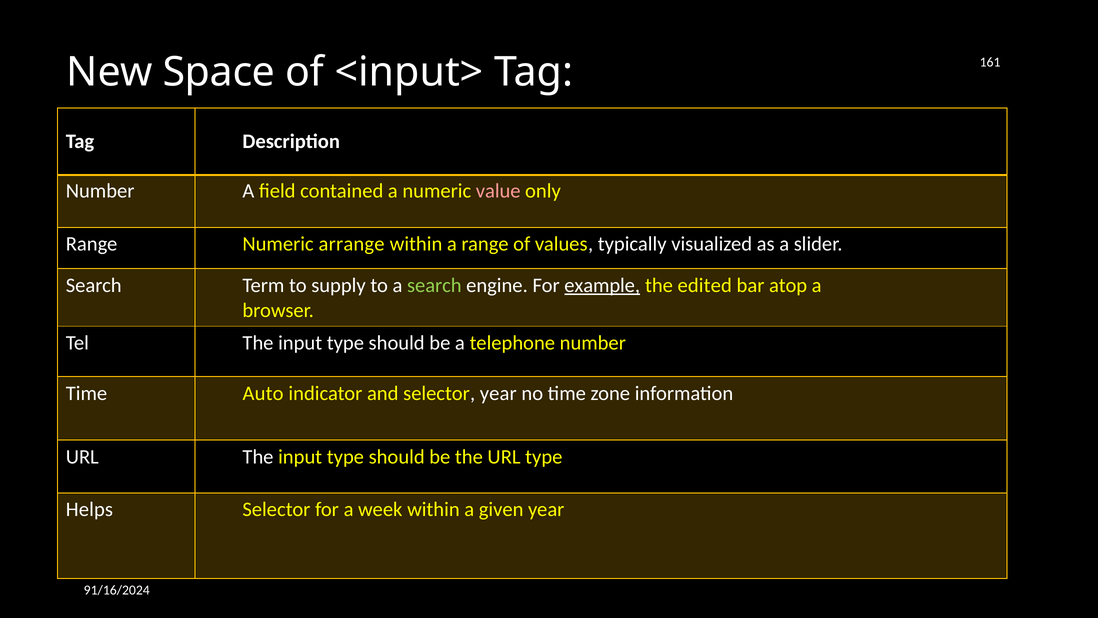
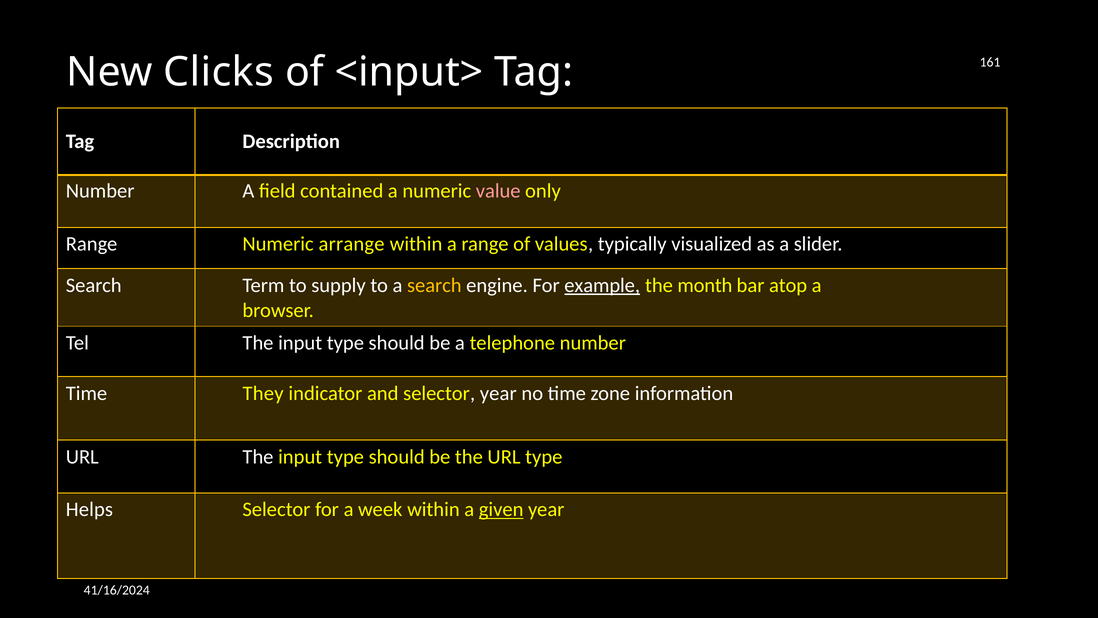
Space: Space -> Clicks (219, 72)
search colour: light green -> yellow (434, 286)
edited: edited -> month (705, 286)
Auto: Auto -> They (263, 393)
given underline: none -> present (501, 510)
91/16/2024: 91/16/2024 -> 41/16/2024 (117, 590)
